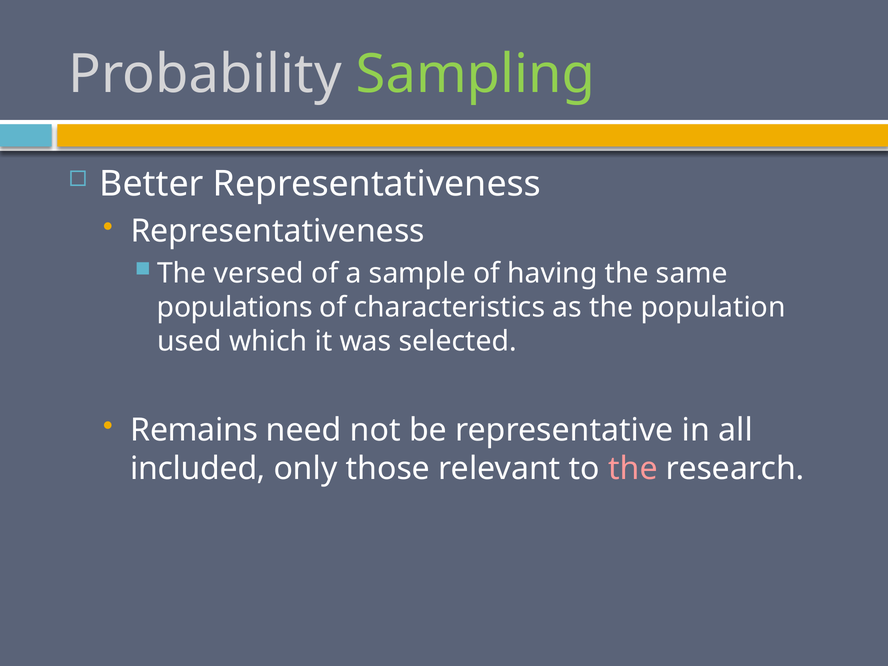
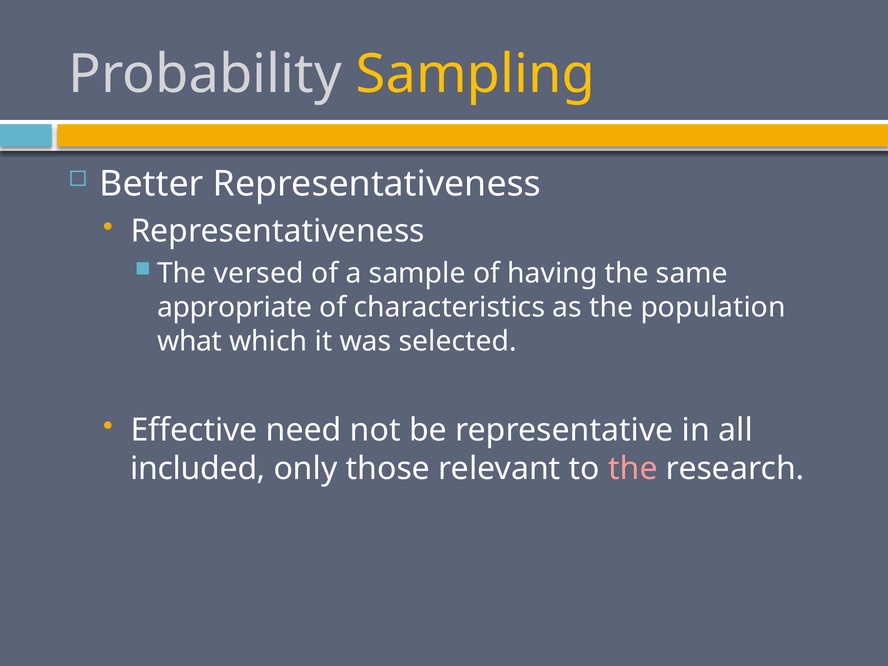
Sampling colour: light green -> yellow (475, 74)
populations: populations -> appropriate (235, 307)
used: used -> what (190, 342)
Remains: Remains -> Effective (194, 430)
